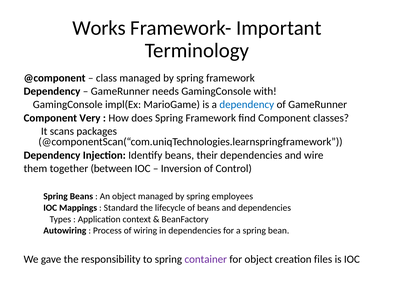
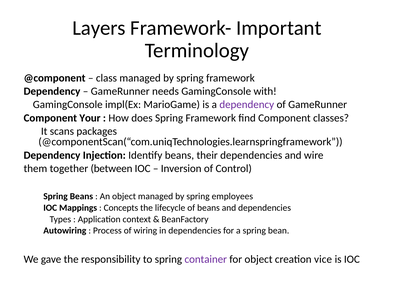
Works: Works -> Layers (99, 28)
dependency colour: blue -> purple (247, 104)
Very: Very -> Your (90, 118)
Standard: Standard -> Concepts (121, 207)
files: files -> vice (323, 259)
